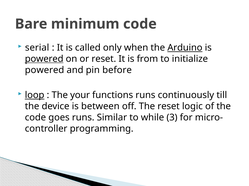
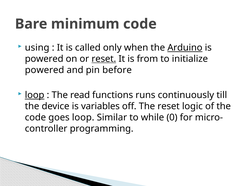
serial: serial -> using (37, 48)
powered underline: present -> none (44, 59)
reset underline: none -> present (104, 59)
your: your -> read (80, 95)
between: between -> variables (100, 107)
goes runs: runs -> loop (83, 118)
3: 3 -> 0 (172, 118)
